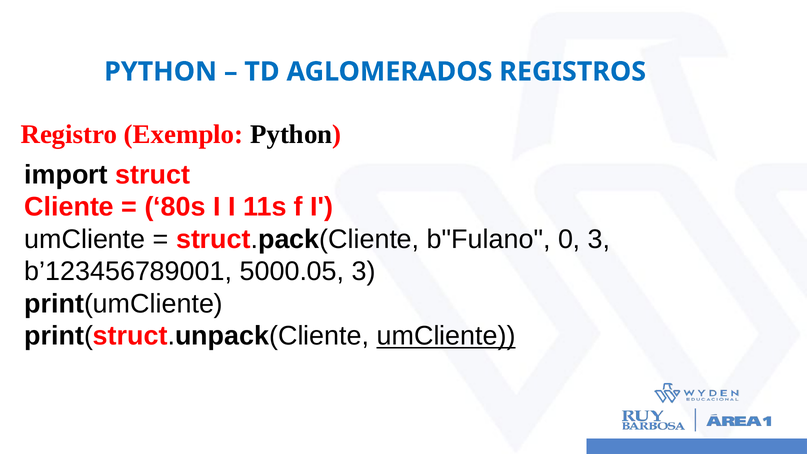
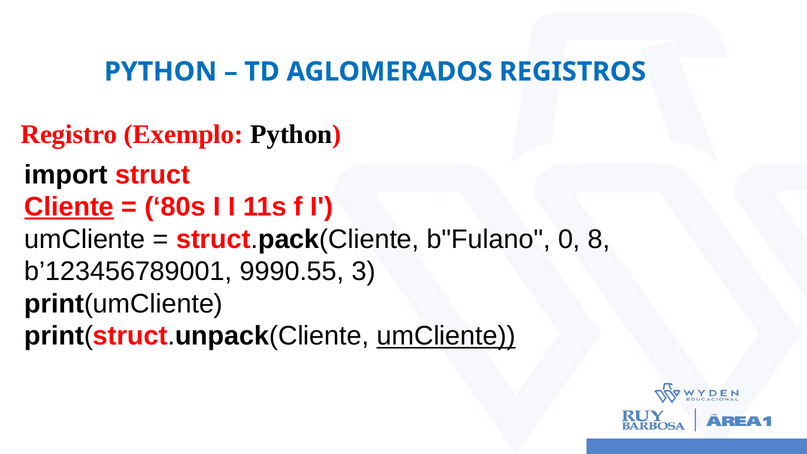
Cliente underline: none -> present (69, 207)
0 3: 3 -> 8 (599, 239)
5000.05: 5000.05 -> 9990.55 (292, 272)
